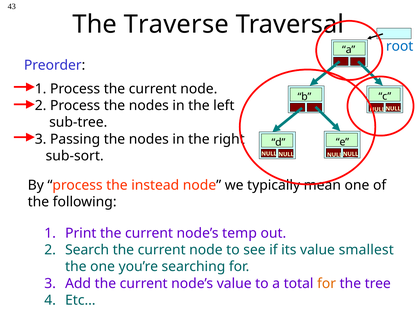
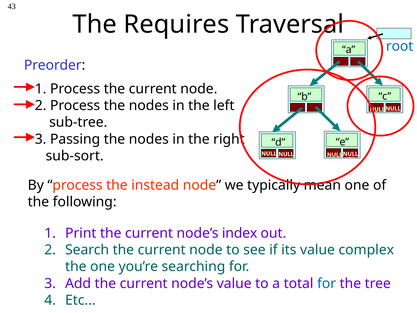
Traverse: Traverse -> Requires (176, 24)
temp: temp -> index (240, 233)
smallest: smallest -> complex (366, 250)
for colour: orange -> blue (327, 283)
